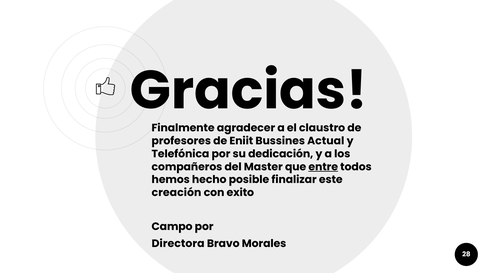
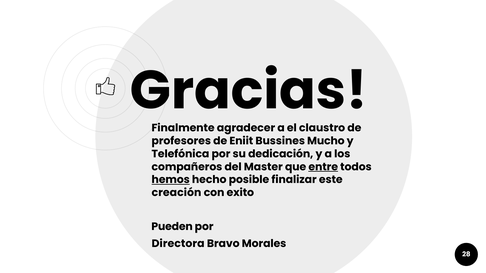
Actual: Actual -> Mucho (326, 141)
hemos underline: none -> present (171, 180)
Campo: Campo -> Pueden (172, 227)
